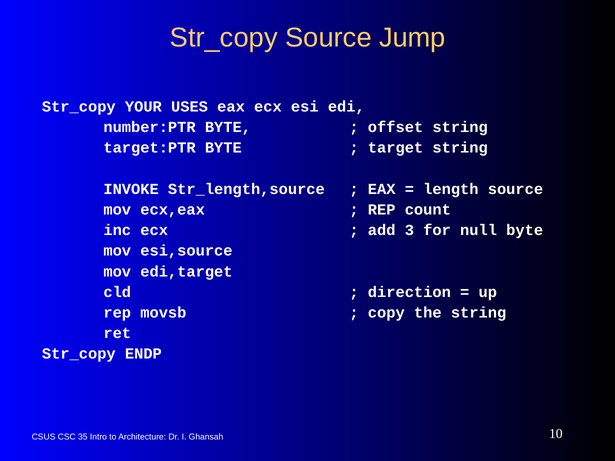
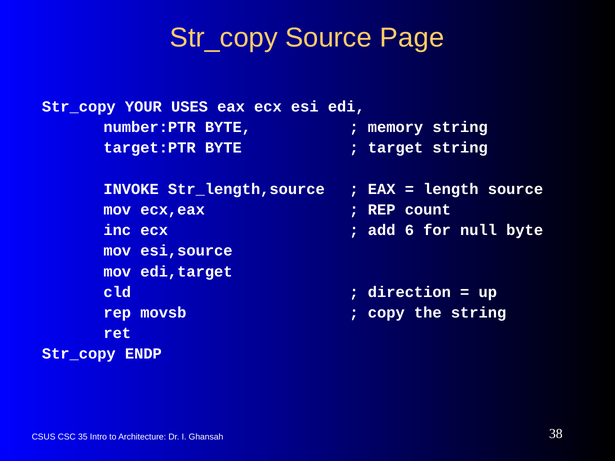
Jump: Jump -> Page (412, 38)
offset: offset -> memory (396, 127)
3: 3 -> 6 (409, 230)
10: 10 -> 38 (556, 434)
